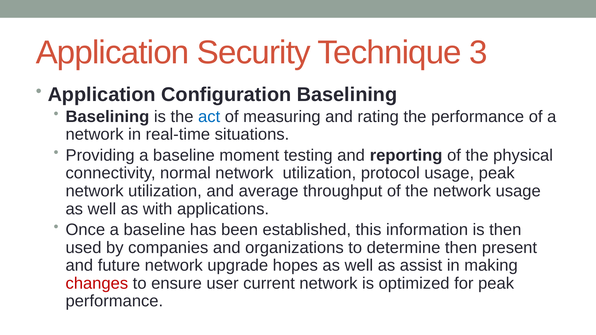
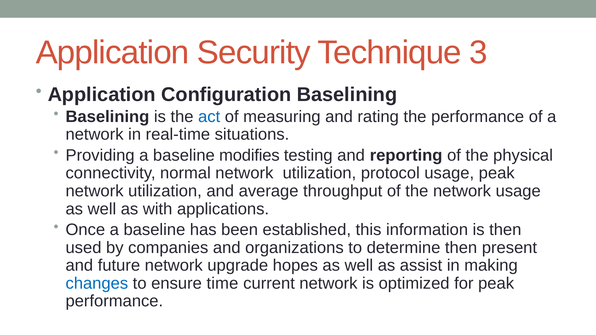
moment: moment -> modifies (249, 155)
changes colour: red -> blue (97, 284)
user: user -> time (222, 284)
